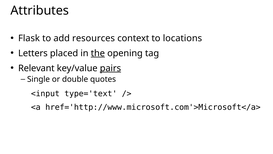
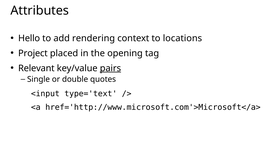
Flask: Flask -> Hello (29, 38)
resources: resources -> rendering (94, 38)
Letters: Letters -> Project (33, 53)
the underline: present -> none (98, 53)
